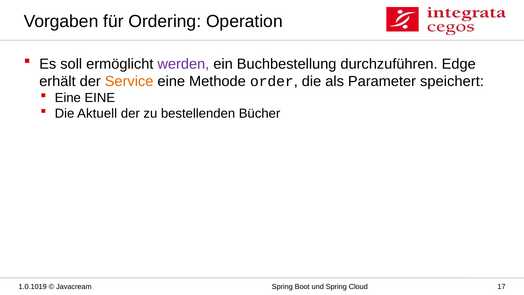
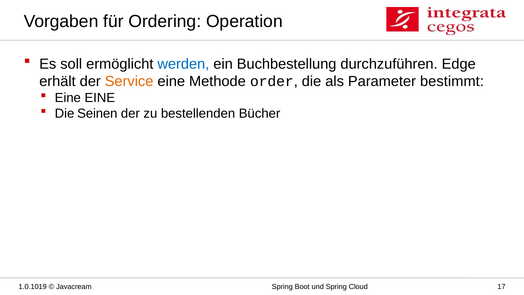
werden colour: purple -> blue (183, 64)
speichert: speichert -> bestimmt (452, 81)
Aktuell: Aktuell -> Seinen (97, 113)
